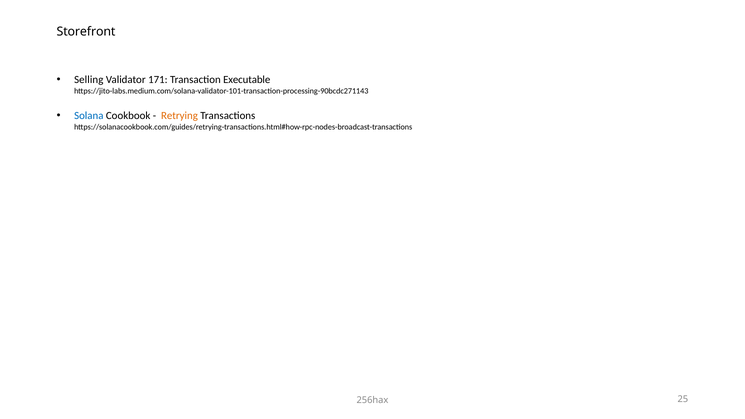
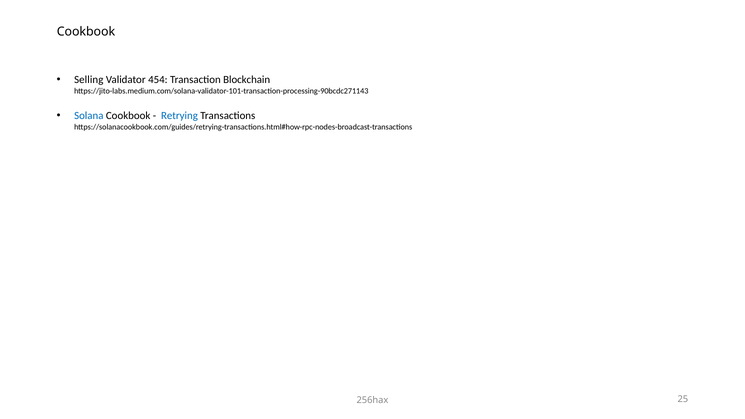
Storefront: Storefront -> Cookbook (86, 32)
171: 171 -> 454 (158, 80)
Executable: Executable -> Blockchain (247, 80)
Retrying colour: orange -> blue (179, 116)
